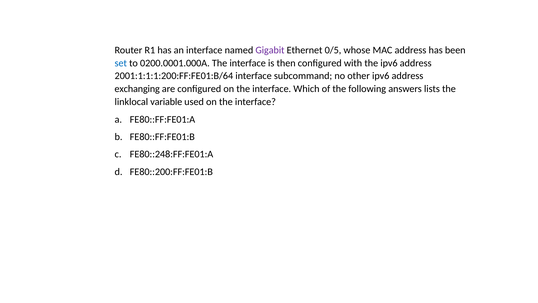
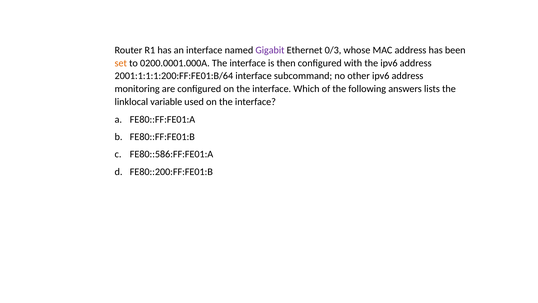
0/5: 0/5 -> 0/3 (333, 50)
set colour: blue -> orange (121, 63)
exchanging: exchanging -> monitoring (137, 89)
FE80::248:FF:FE01:A: FE80::248:FF:FE01:A -> FE80::586:FF:FE01:A (172, 154)
